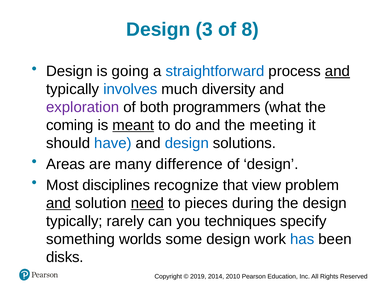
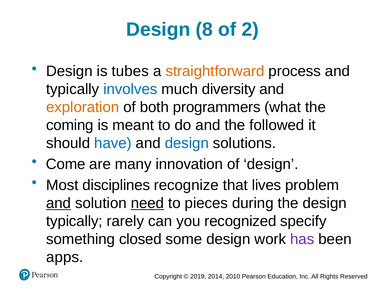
3: 3 -> 8 (204, 29)
8: 8 -> 2 (250, 29)
going: going -> tubes (130, 71)
straightforward colour: blue -> orange (215, 71)
and underline: present -> none (337, 71)
exploration colour: purple -> orange (83, 107)
meant underline: present -> none (133, 125)
meeting: meeting -> followed (277, 125)
Areas: Areas -> Come (66, 164)
difference: difference -> innovation (189, 164)
view: view -> lives (267, 185)
techniques: techniques -> recognized (240, 221)
worlds: worlds -> closed (140, 239)
has colour: blue -> purple (302, 239)
disks: disks -> apps (65, 257)
